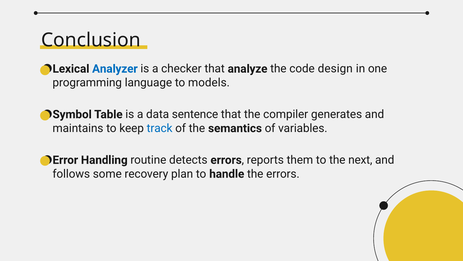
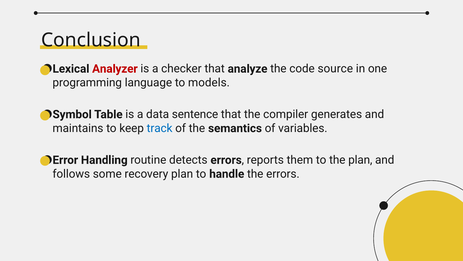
Analyzer colour: blue -> red (115, 69)
design: design -> source (335, 69)
the next: next -> plan (360, 160)
